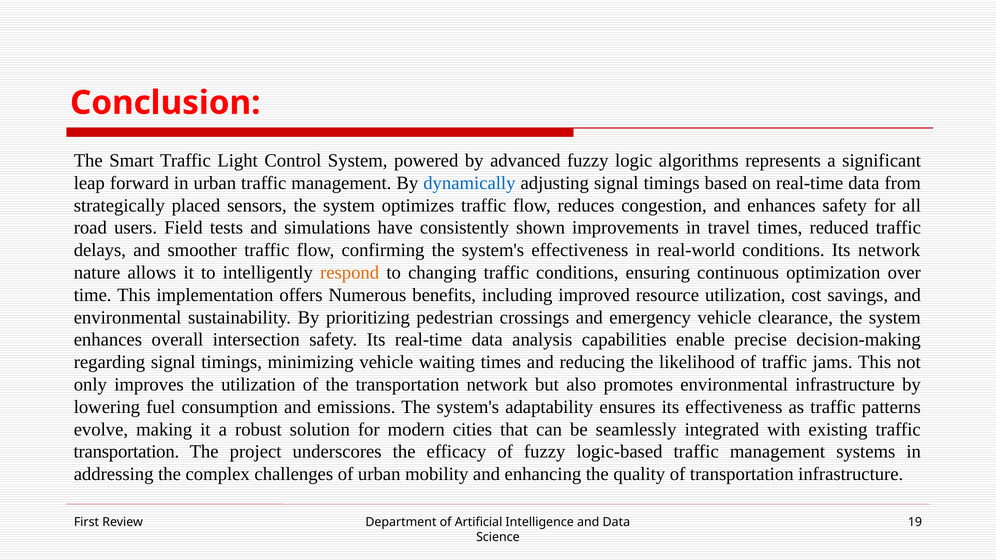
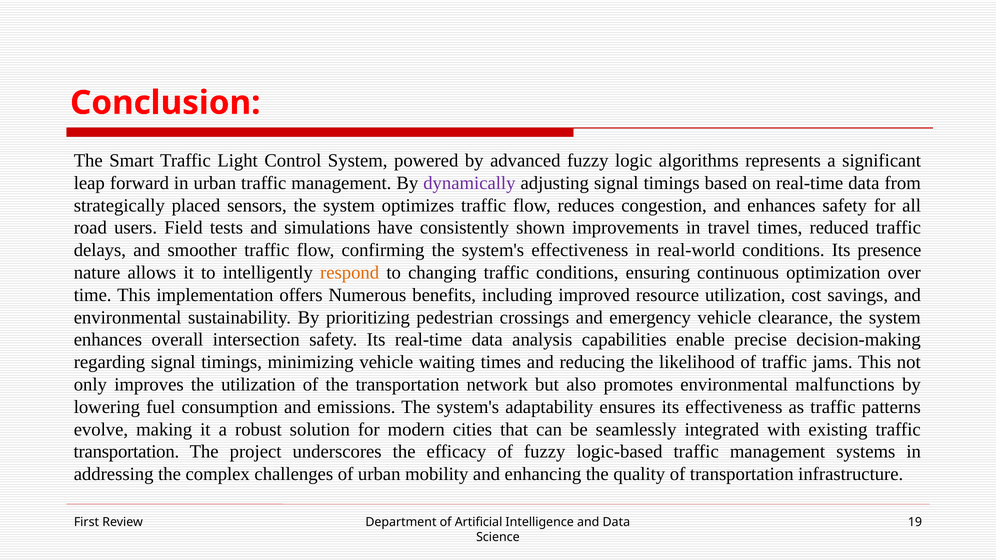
dynamically colour: blue -> purple (469, 183)
Its network: network -> presence (889, 250)
environmental infrastructure: infrastructure -> malfunctions (845, 385)
